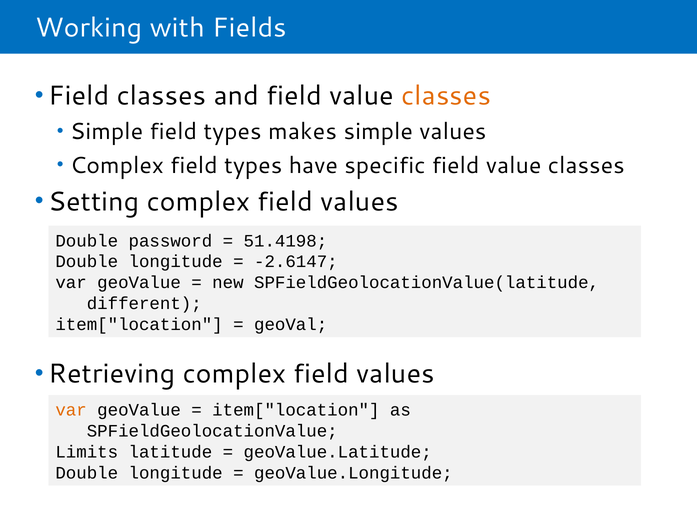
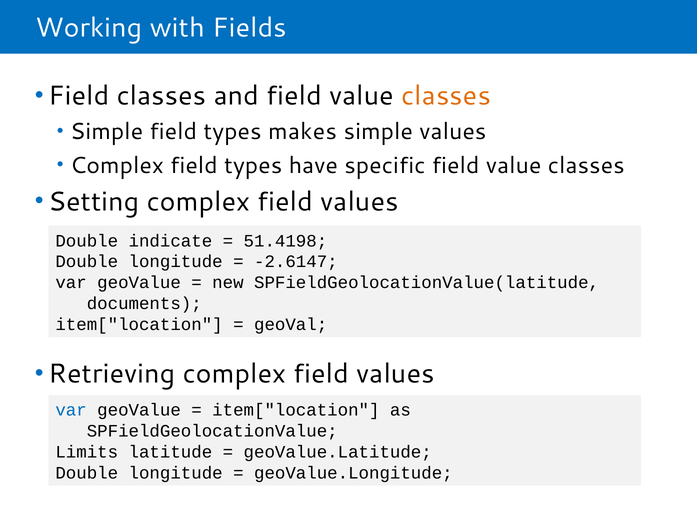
password: password -> indicate (170, 241)
different: different -> documents (144, 303)
var colour: orange -> blue (71, 410)
